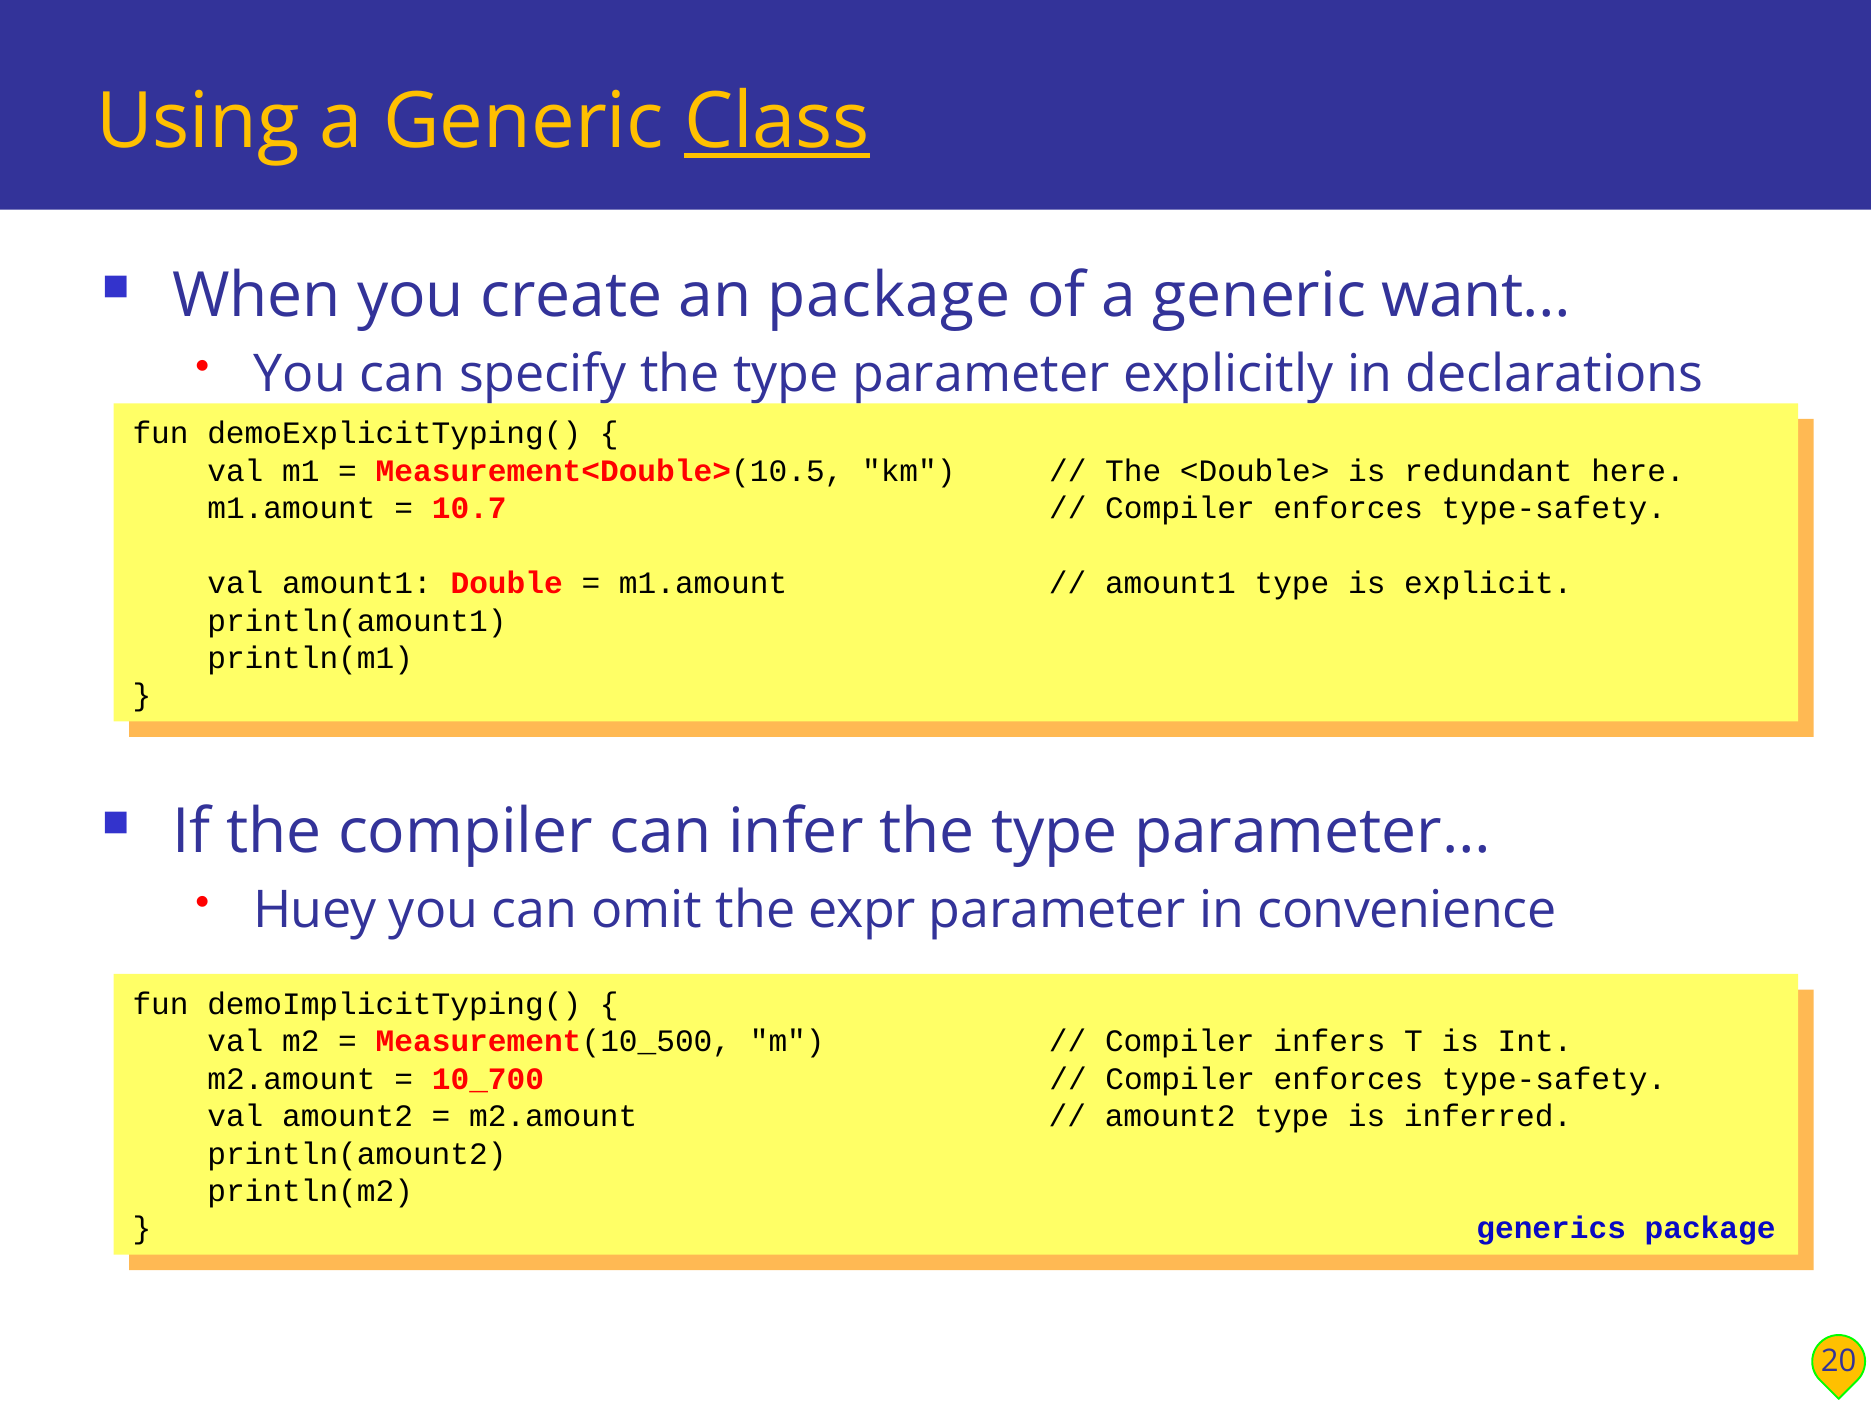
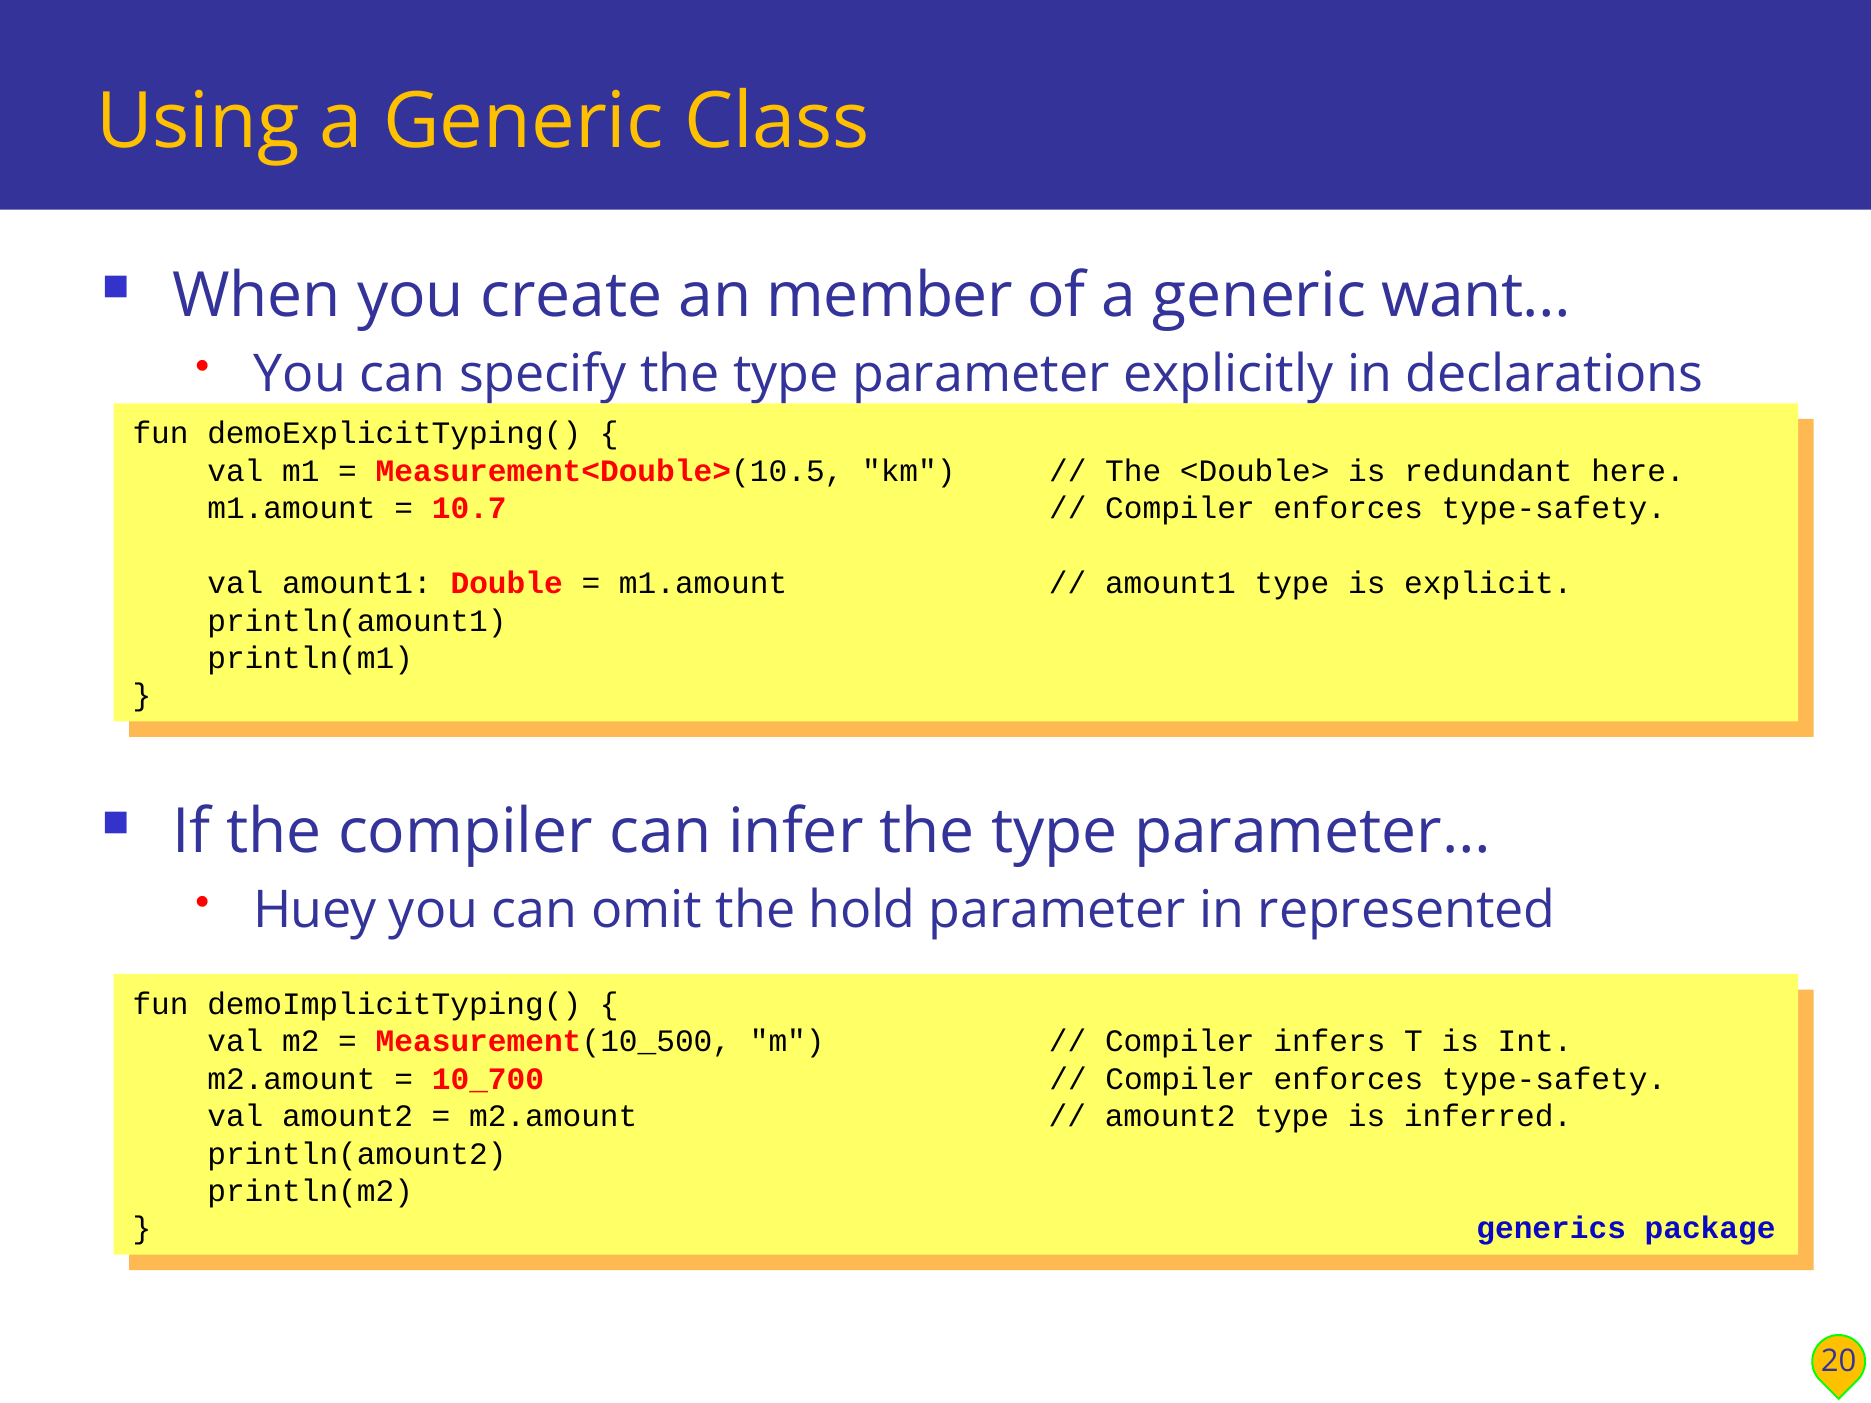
Class underline: present -> none (777, 122)
an package: package -> member (890, 296)
expr: expr -> hold (862, 911)
convenience: convenience -> represented (1407, 911)
